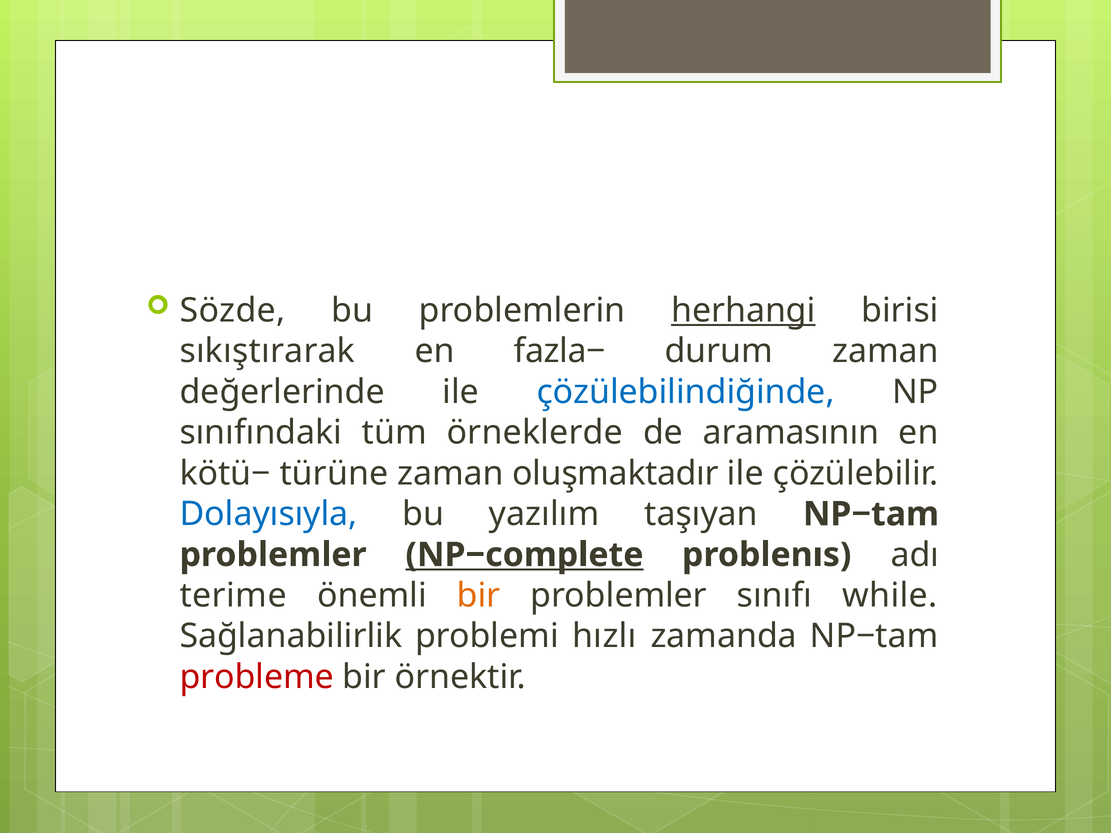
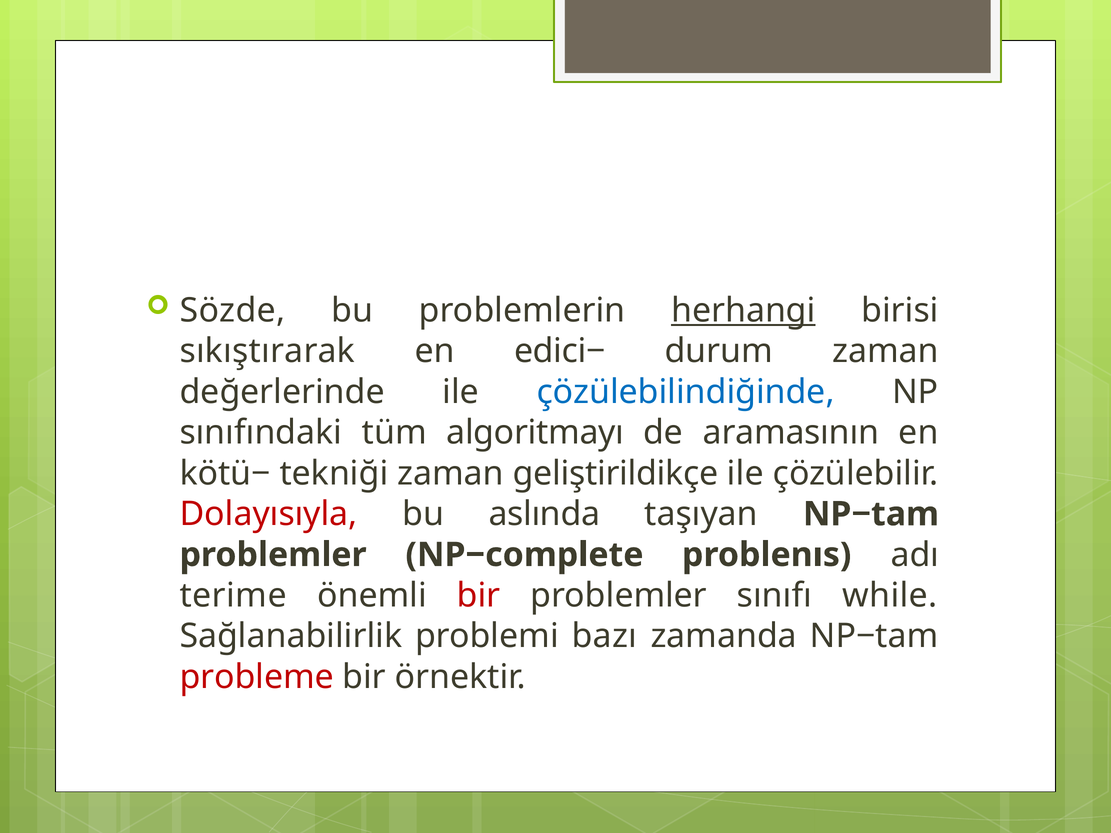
fazla−: fazla− -> edici− (560, 351)
örneklerde: örneklerde -> algoritmayı (535, 433)
türüne: türüne -> tekniği (334, 474)
oluşmaktadır: oluşmaktadır -> geliştirildikçe (616, 474)
Dolayısıyla colour: blue -> red (269, 514)
yazılım: yazılım -> aslında (544, 514)
NP−complete underline: present -> none (524, 555)
bir colour: orange -> red (479, 596)
hızlı: hızlı -> bazı (604, 636)
